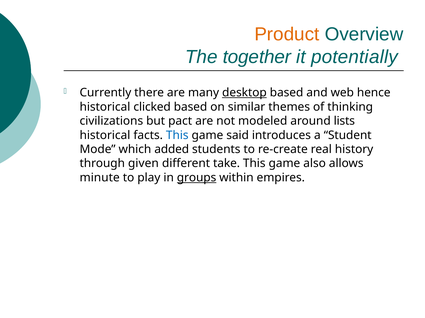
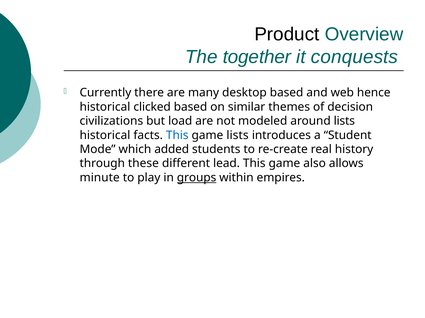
Product colour: orange -> black (287, 34)
potentially: potentially -> conquests (355, 57)
desktop underline: present -> none (244, 93)
thinking: thinking -> decision (350, 107)
pact: pact -> load (180, 121)
game said: said -> lists (238, 135)
given: given -> these (143, 164)
take: take -> lead (227, 164)
